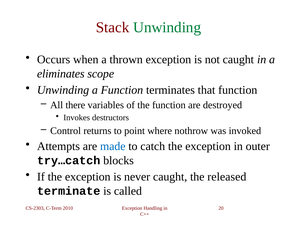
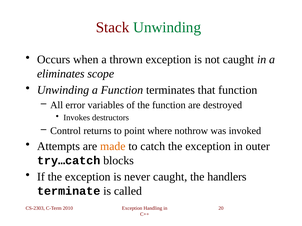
there: there -> error (75, 105)
made colour: blue -> orange (113, 147)
released: released -> handlers (227, 177)
